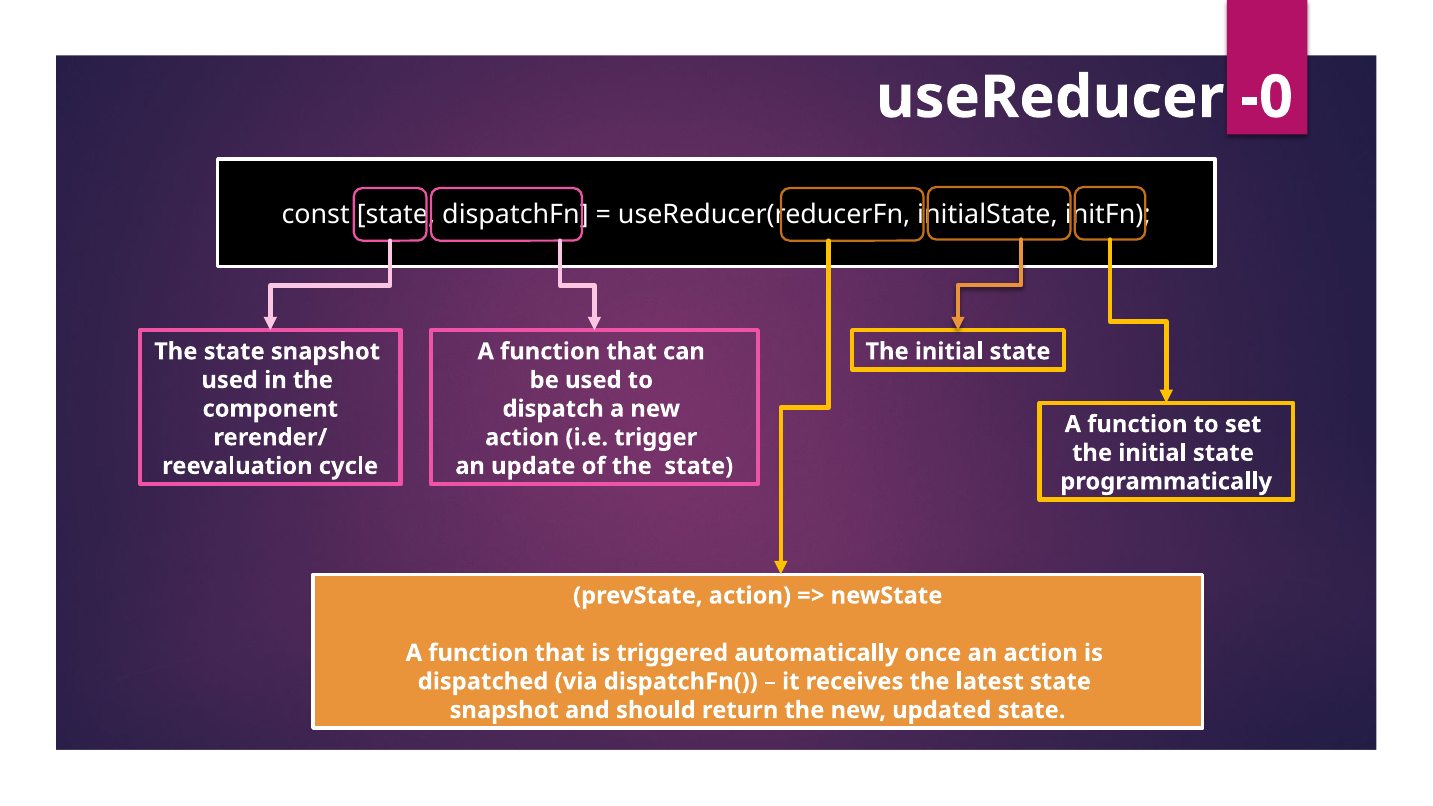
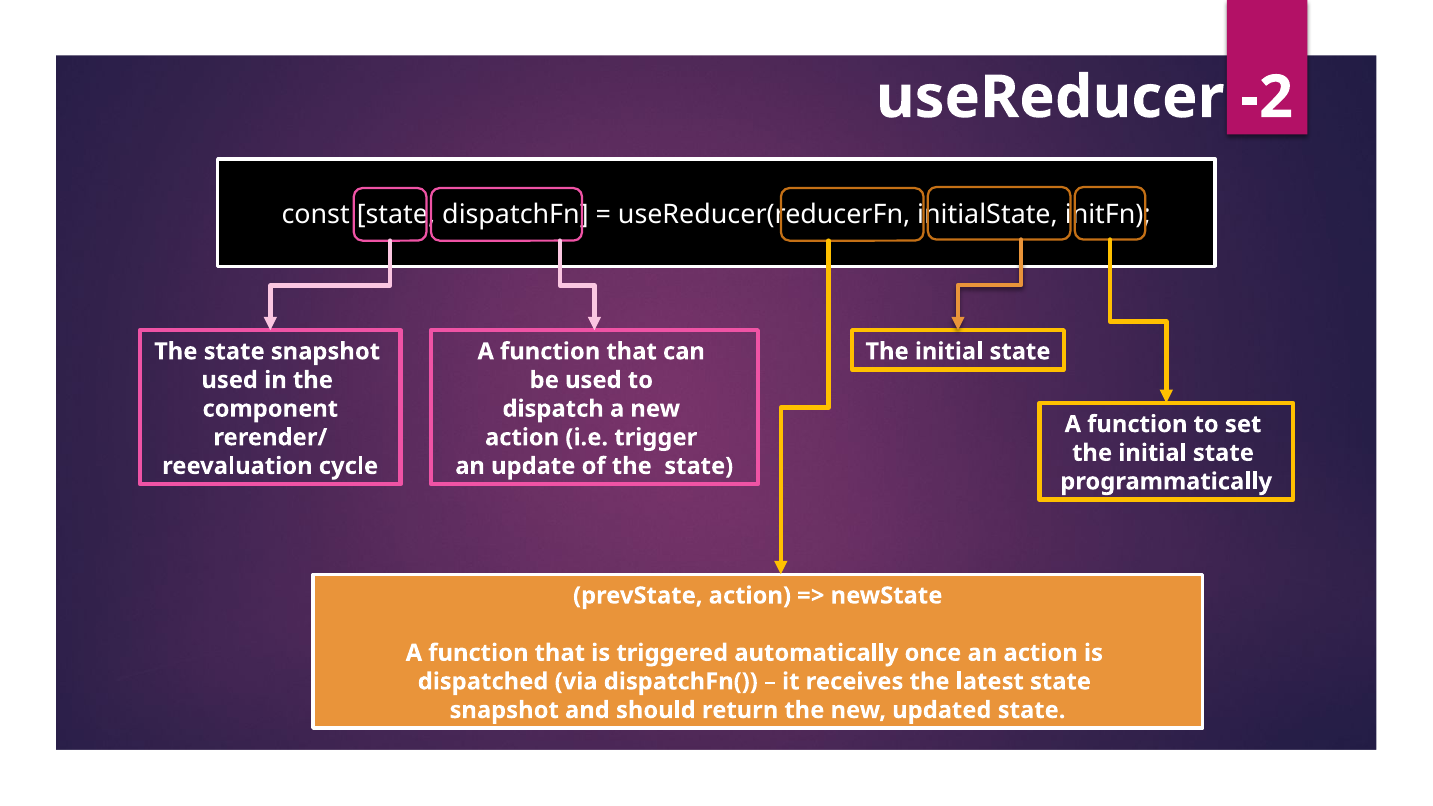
-0: -0 -> -2 (1266, 97)
